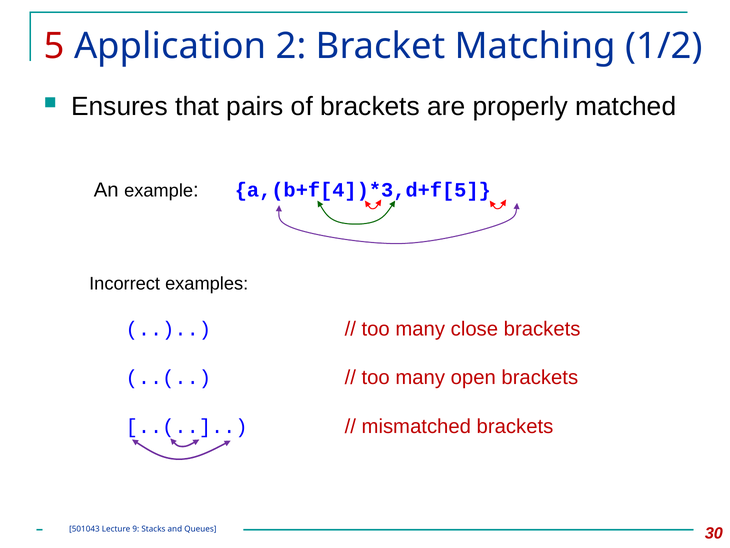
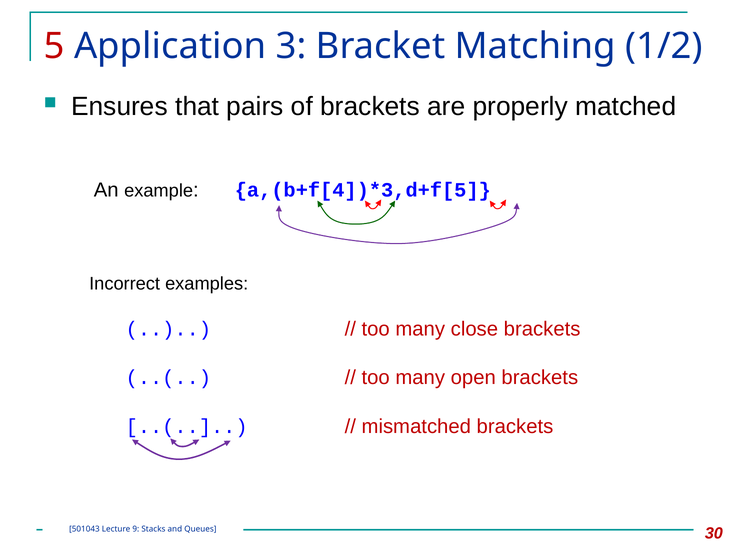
2: 2 -> 3 (291, 46)
